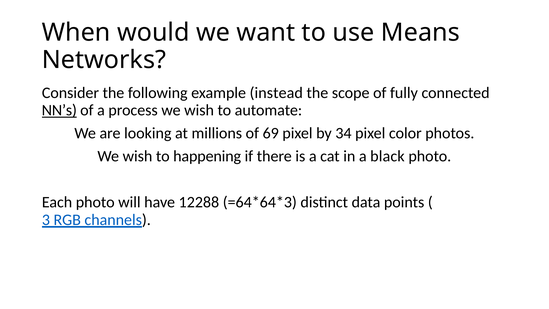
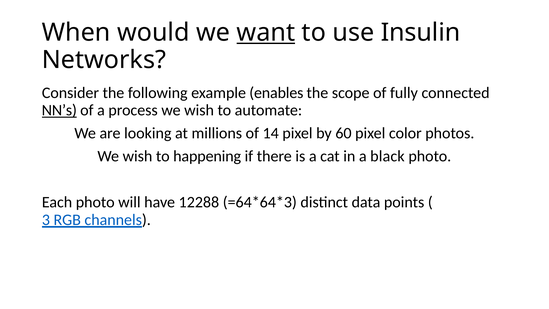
want underline: none -> present (266, 33)
Means: Means -> Insulin (421, 33)
instead: instead -> enables (276, 93)
69: 69 -> 14 (271, 133)
34: 34 -> 60 (343, 133)
